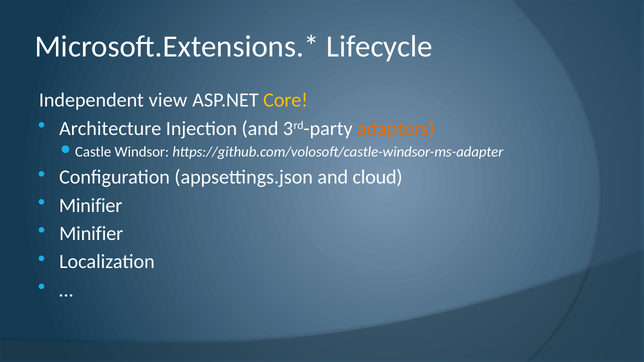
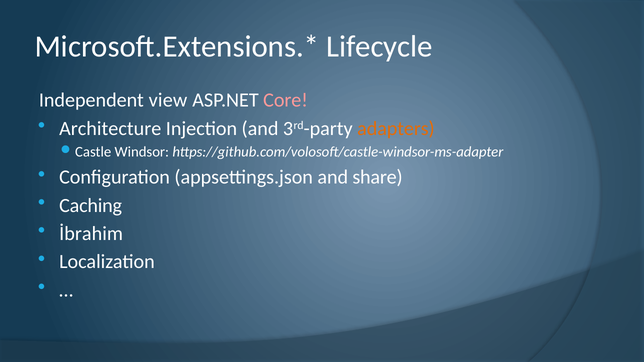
Core colour: yellow -> pink (286, 100)
cloud: cloud -> share (378, 177)
Minifier: Minifier -> Caching (91, 206)
Minifier: Minifier -> İbrahim (91, 234)
